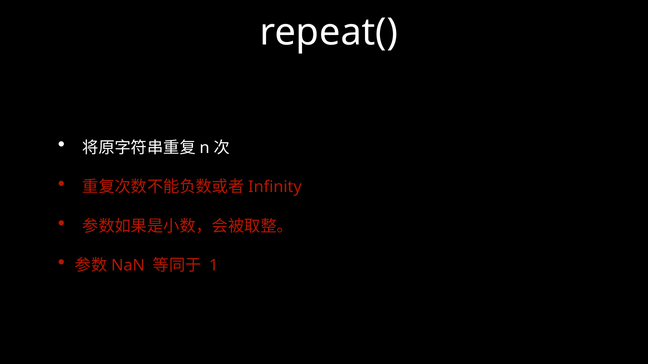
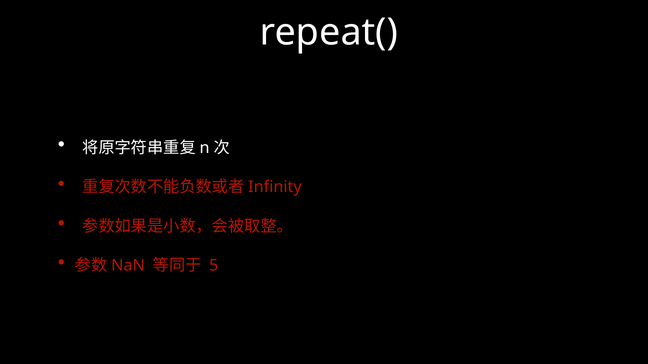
1: 1 -> 5 (214, 266)
